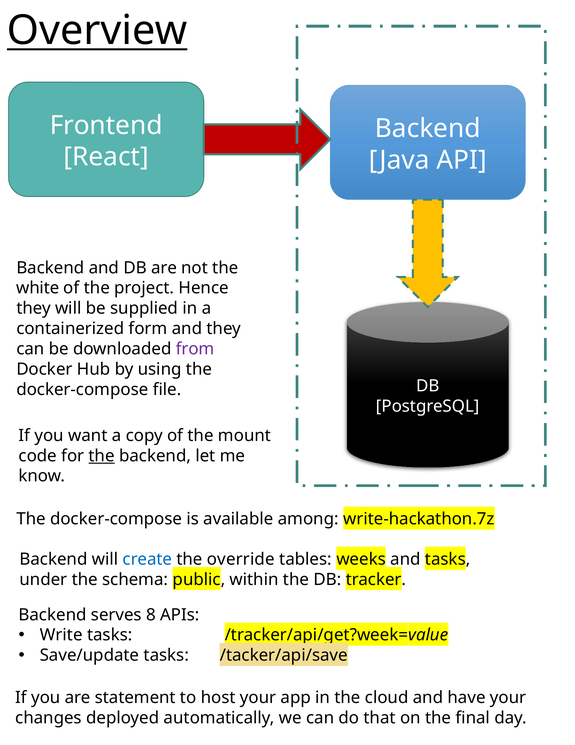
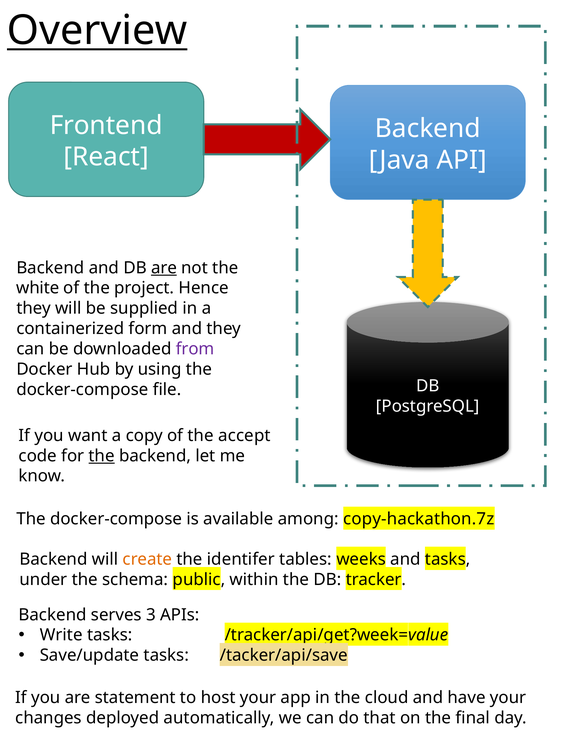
are underline: none -> present (164, 267)
mount: mount -> accept (244, 435)
write-hackathon.7z: write-hackathon.7z -> copy-hackathon.7z (419, 518)
create colour: blue -> orange (147, 559)
override: override -> identifer (241, 559)
8: 8 -> 3 (151, 614)
